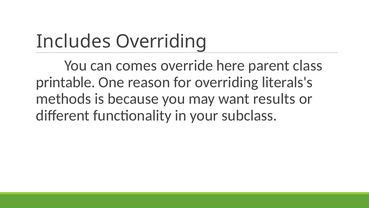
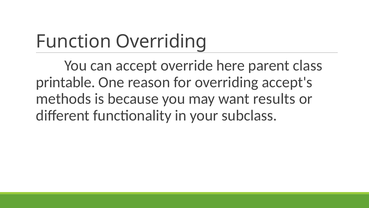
Includes: Includes -> Function (74, 41)
comes: comes -> accept (136, 65)
literals's: literals's -> accept's (287, 82)
